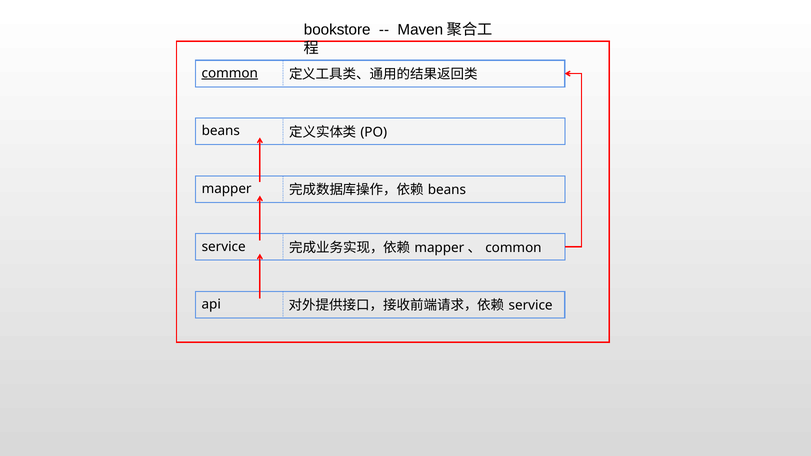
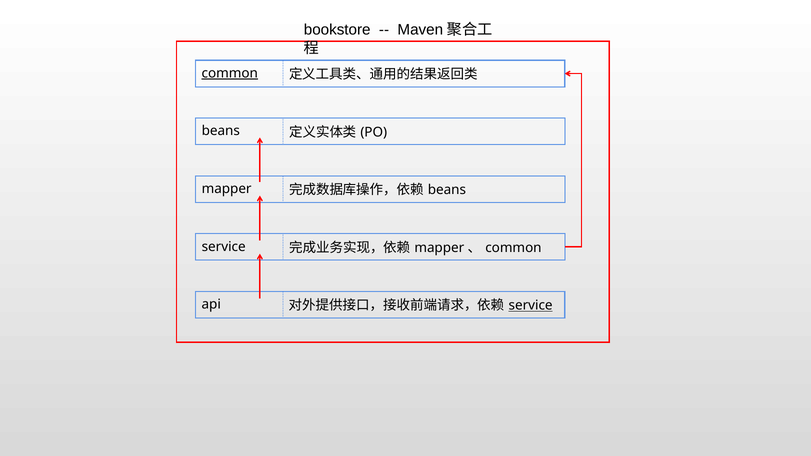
service underline: none -> present (531, 306)
